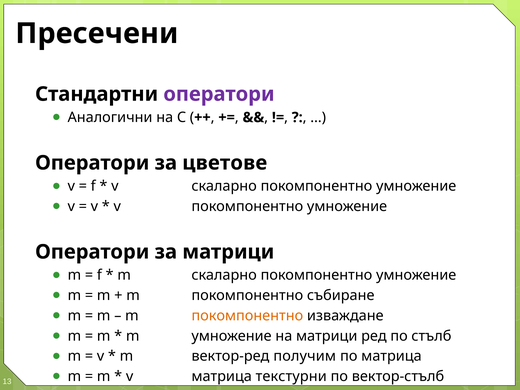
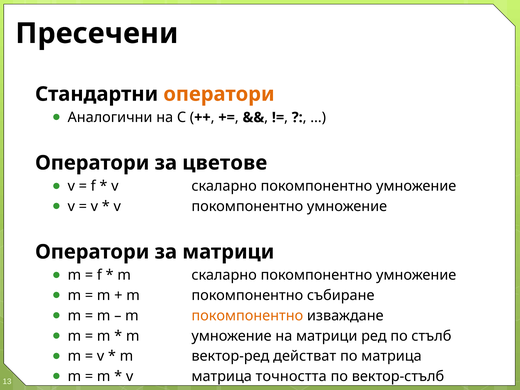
оператори colour: purple -> orange (219, 94)
получим: получим -> действат (305, 356)
текстурни: текстурни -> точността (291, 376)
